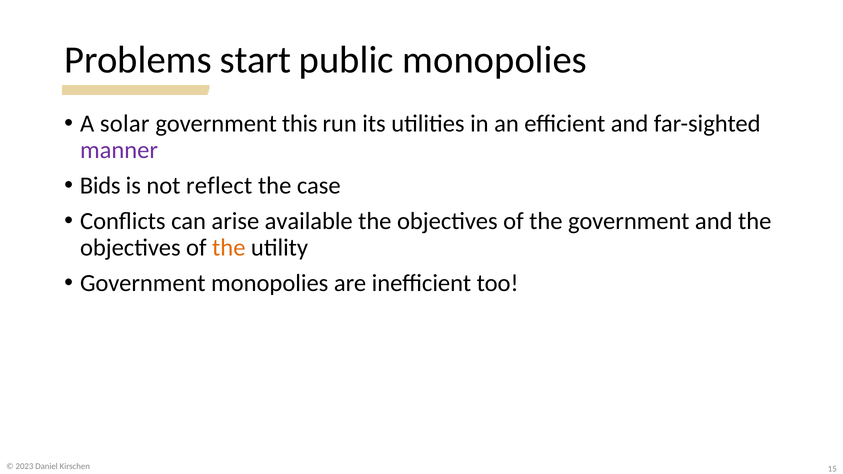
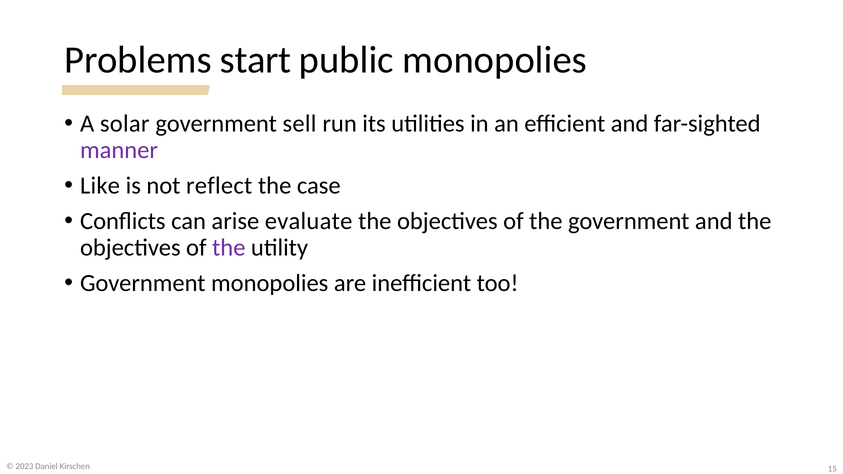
this: this -> sell (300, 124)
Bids: Bids -> Like (100, 186)
available: available -> evaluate (309, 221)
the colour: orange -> purple (229, 248)
